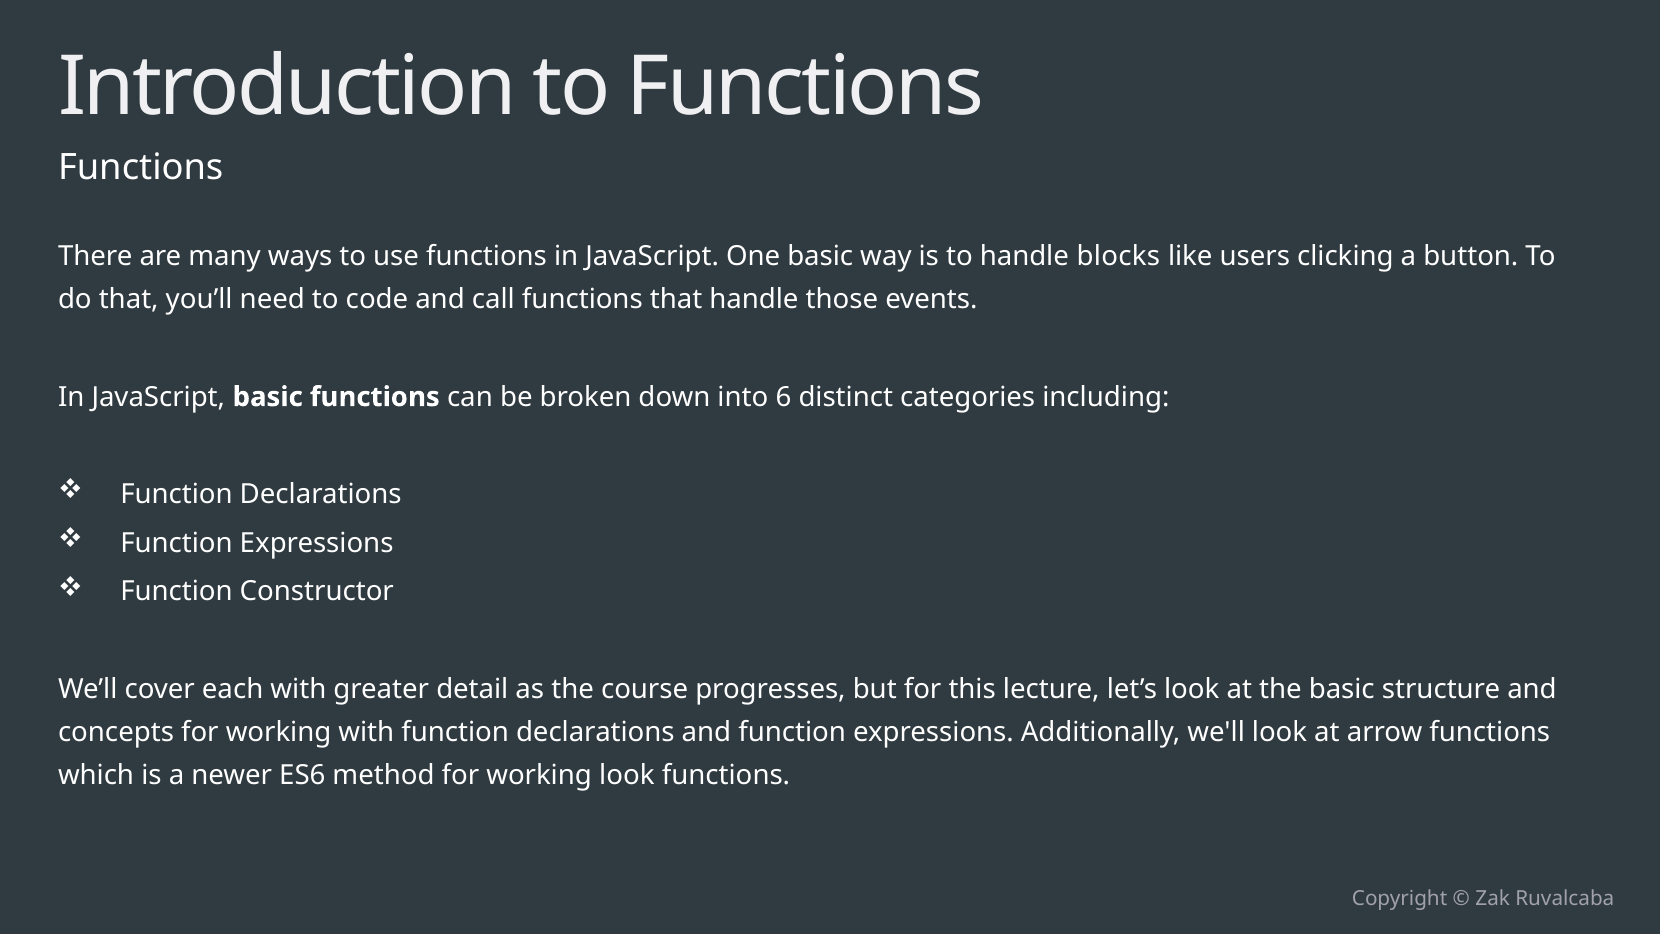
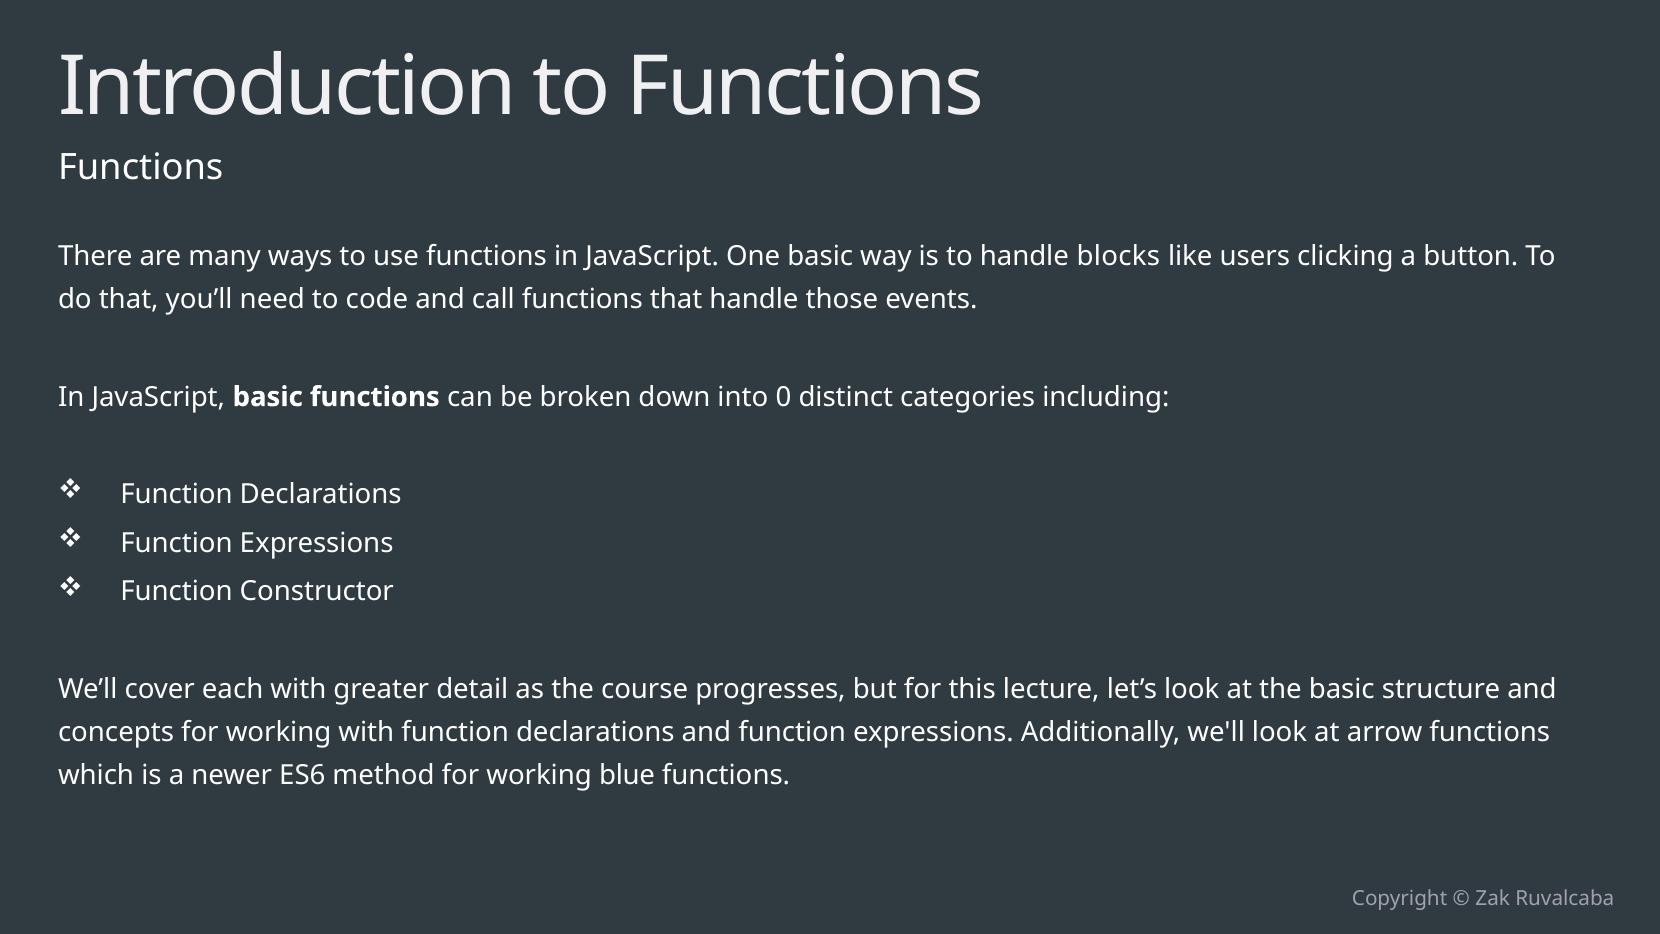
6: 6 -> 0 (783, 397)
working look: look -> blue (627, 775)
